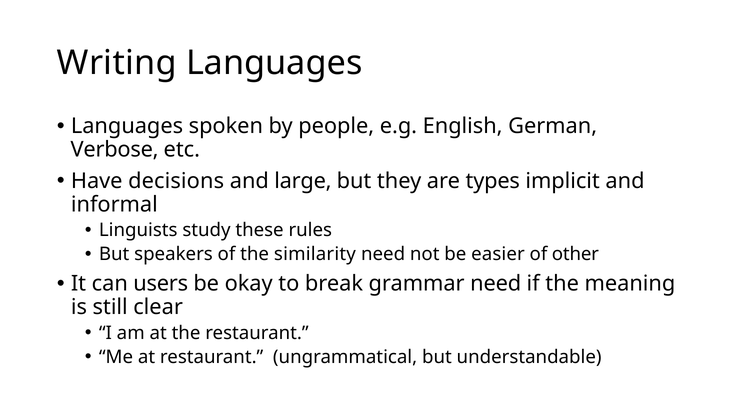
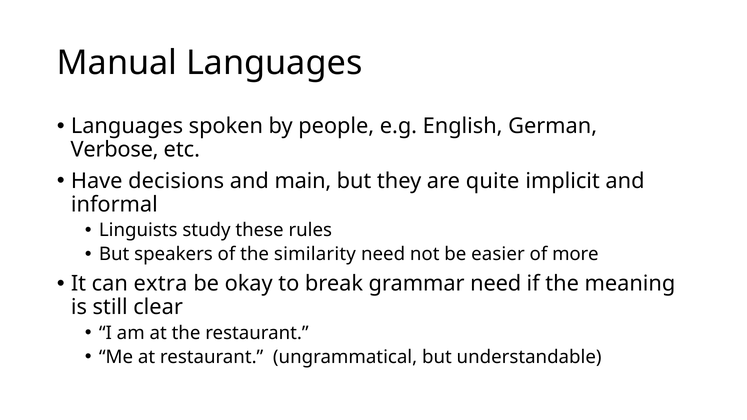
Writing: Writing -> Manual (117, 63)
large: large -> main (303, 181)
types: types -> quite (493, 181)
other: other -> more (575, 254)
users: users -> extra (160, 284)
